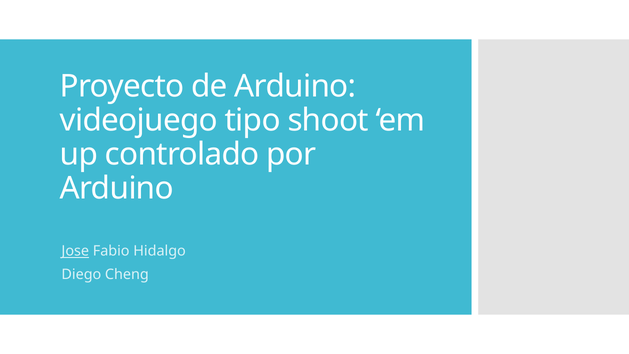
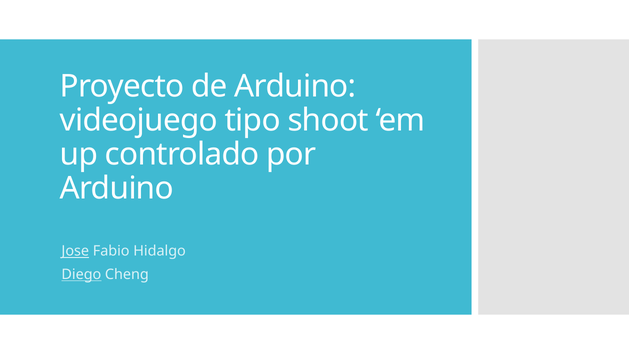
Diego underline: none -> present (81, 274)
